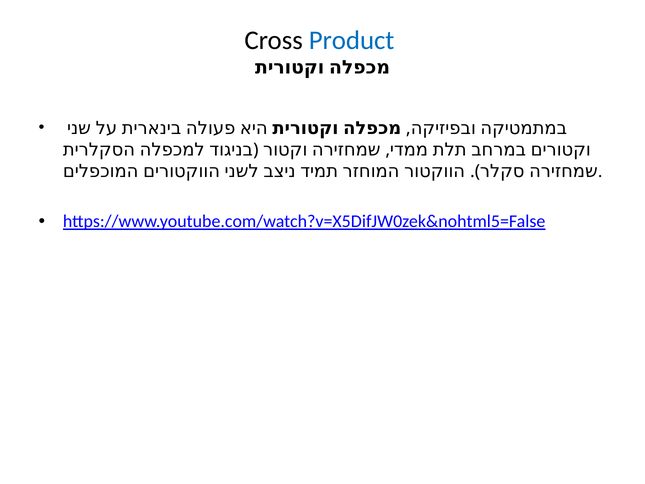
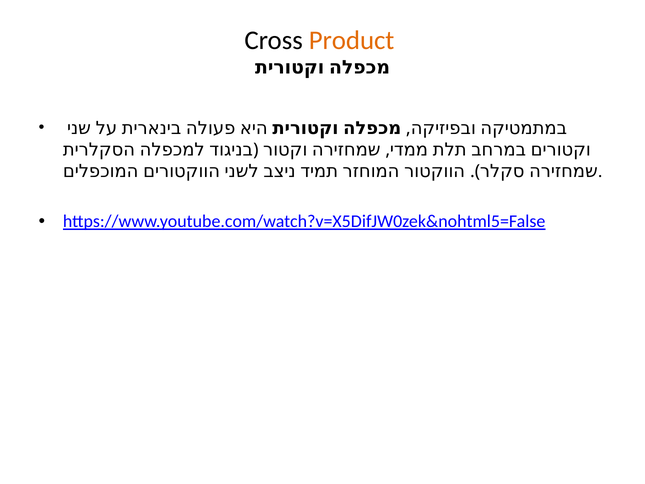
Product colour: blue -> orange (352, 41)
